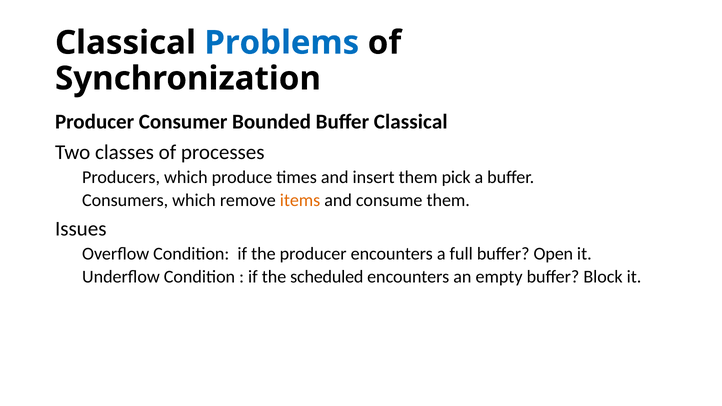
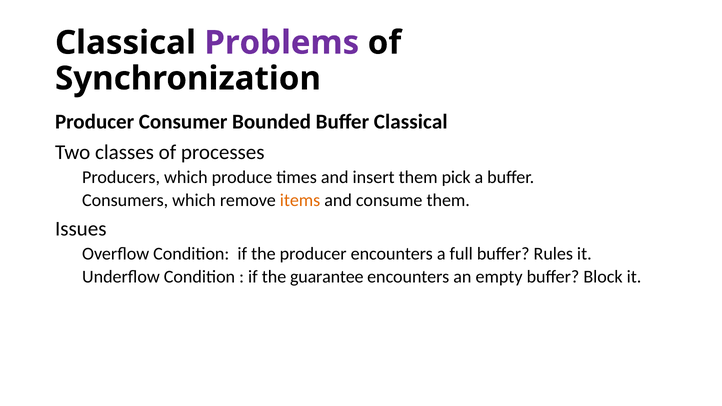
Problems colour: blue -> purple (282, 43)
Open: Open -> Rules (553, 254)
scheduled: scheduled -> guarantee (327, 277)
